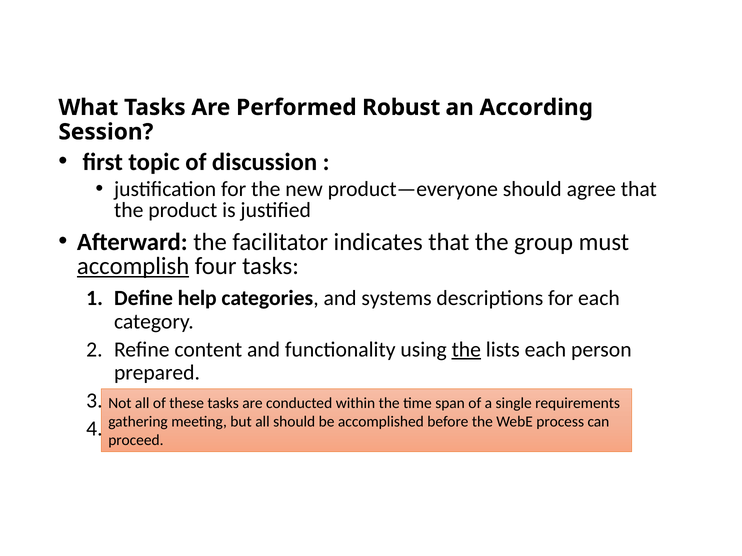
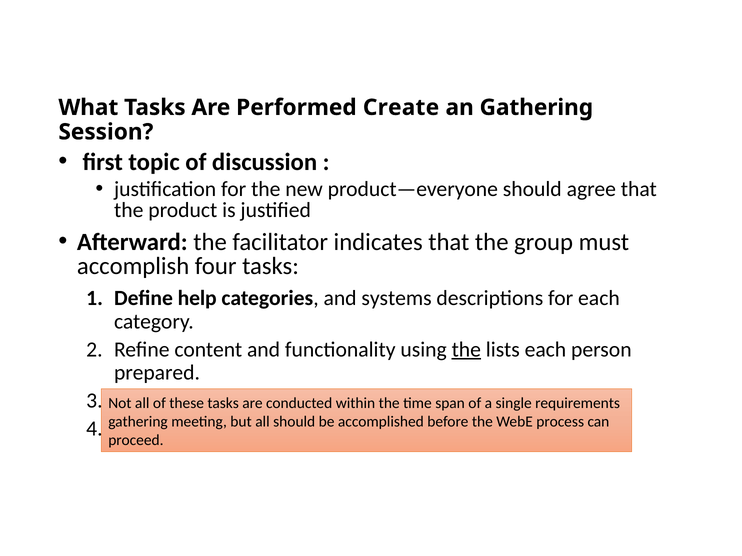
Robust: Robust -> Create (401, 108)
an According: According -> Gathering (536, 108)
accomplish underline: present -> none (133, 266)
